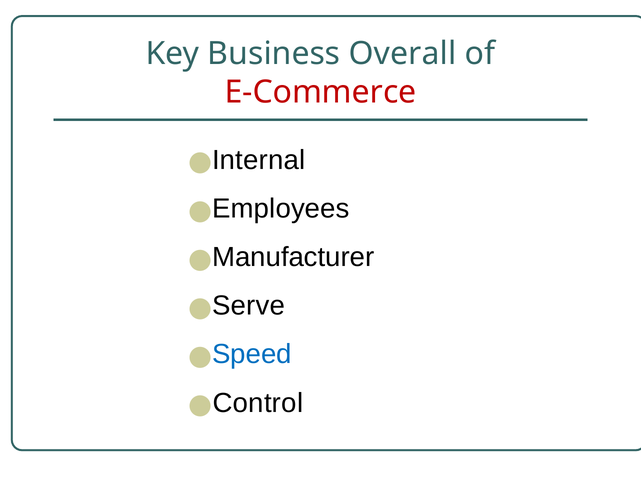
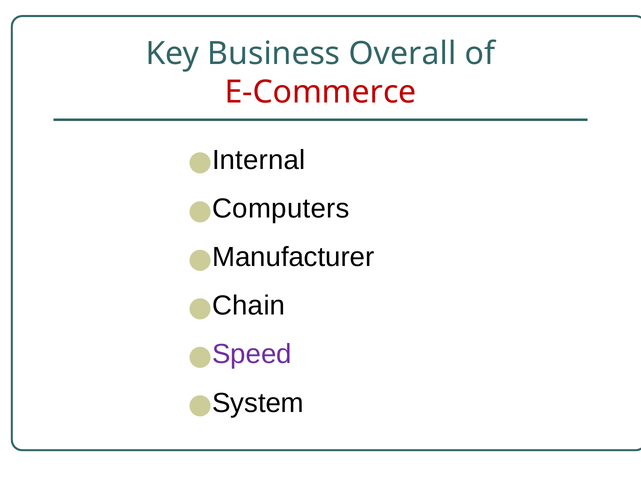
Employees: Employees -> Computers (281, 208)
Serve: Serve -> Chain (249, 306)
Speed colour: blue -> purple (252, 354)
Control: Control -> System (258, 403)
